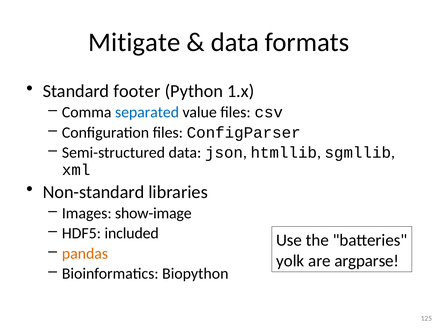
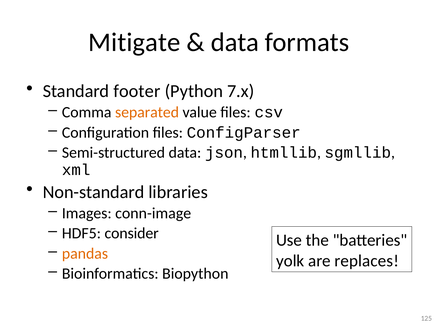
1.x: 1.x -> 7.x (241, 91)
separated colour: blue -> orange (147, 112)
show-image: show-image -> conn-image (153, 213)
included: included -> consider (132, 233)
argparse: argparse -> replaces (367, 260)
